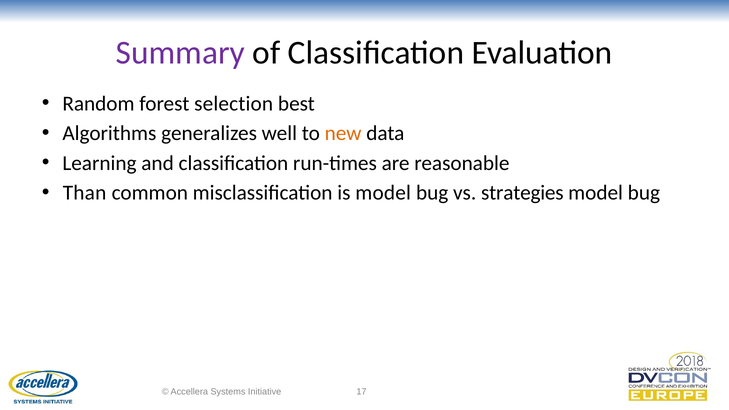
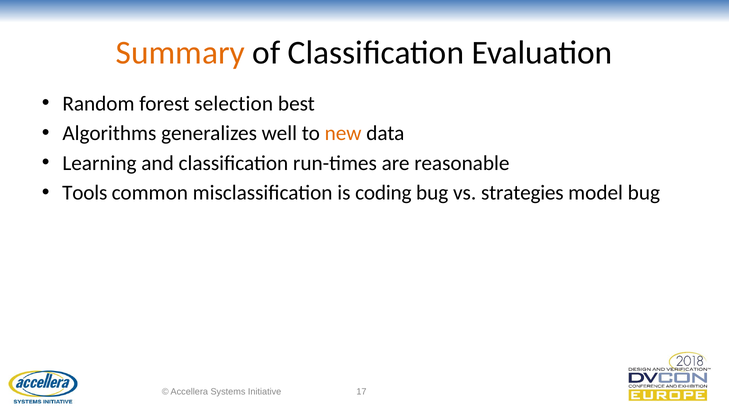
Summary colour: purple -> orange (180, 53)
Than: Than -> Tools (85, 193)
is model: model -> coding (383, 193)
